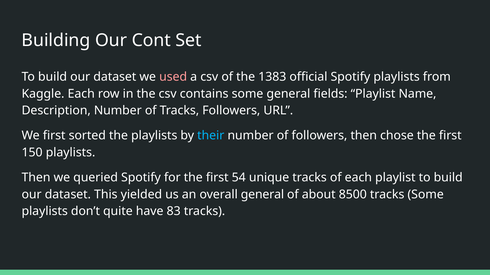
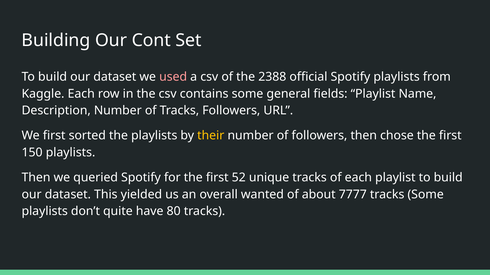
1383: 1383 -> 2388 (272, 77)
their colour: light blue -> yellow (211, 136)
54: 54 -> 52 (239, 178)
overall general: general -> wanted (262, 195)
8500: 8500 -> 7777 (353, 195)
83: 83 -> 80 (174, 212)
